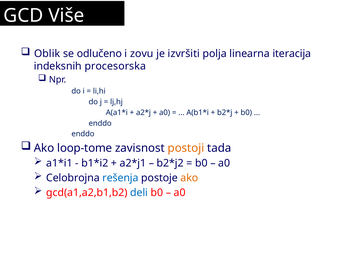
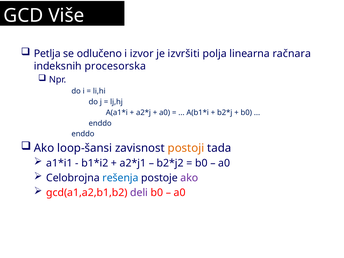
Oblik: Oblik -> Petlja (47, 54)
zovu: zovu -> izvor (142, 54)
iteracija: iteracija -> račnara (292, 54)
loop-tome: loop-tome -> loop-šansi (85, 148)
ako colour: orange -> purple (189, 178)
deli colour: blue -> purple (139, 193)
